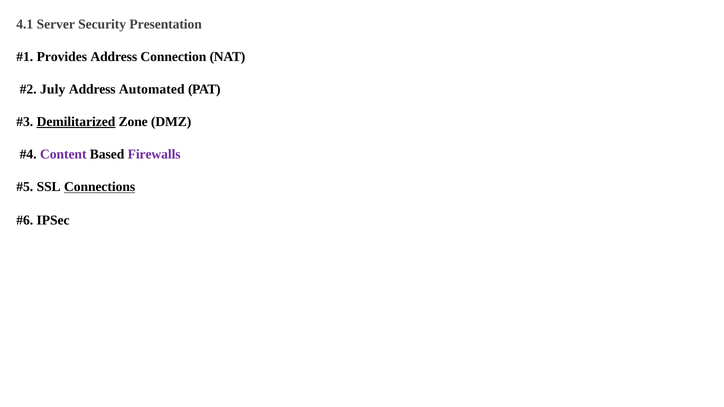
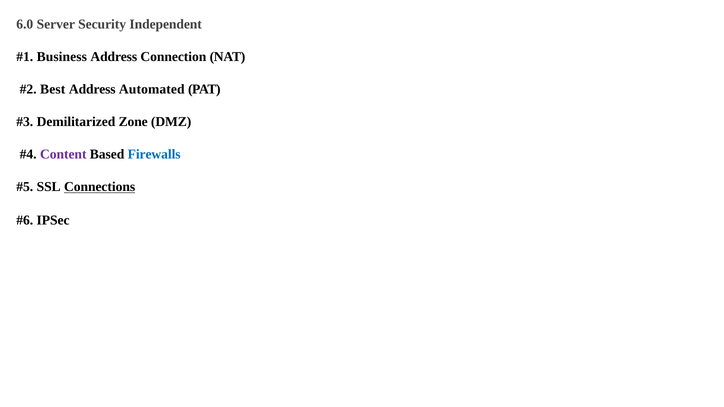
4.1: 4.1 -> 6.0 (25, 24)
Presentation: Presentation -> Independent (166, 24)
Provides: Provides -> Business (62, 57)
July: July -> Best (53, 89)
Demilitarized underline: present -> none (76, 122)
Firewalls colour: purple -> blue (154, 154)
